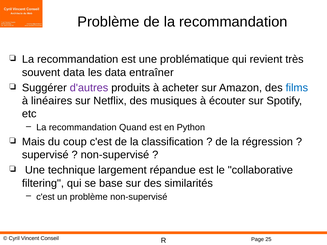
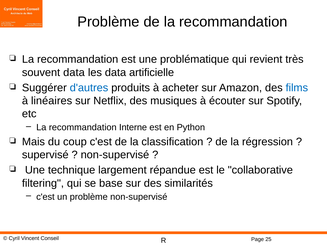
entraîner: entraîner -> artificielle (152, 73)
d'autres colour: purple -> blue (89, 88)
Quand: Quand -> Interne (133, 128)
